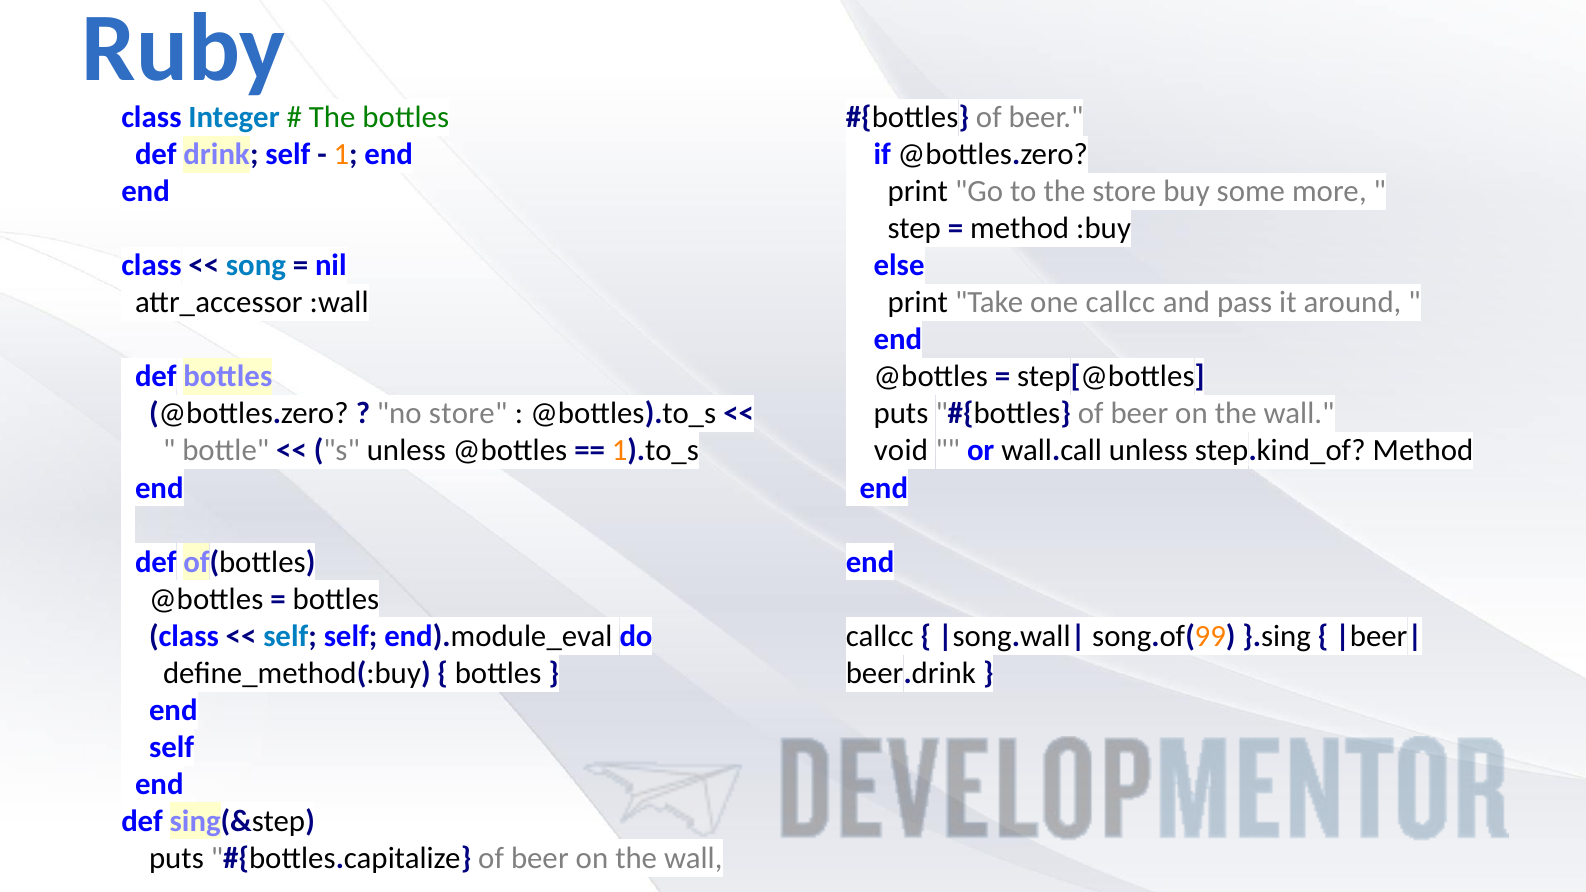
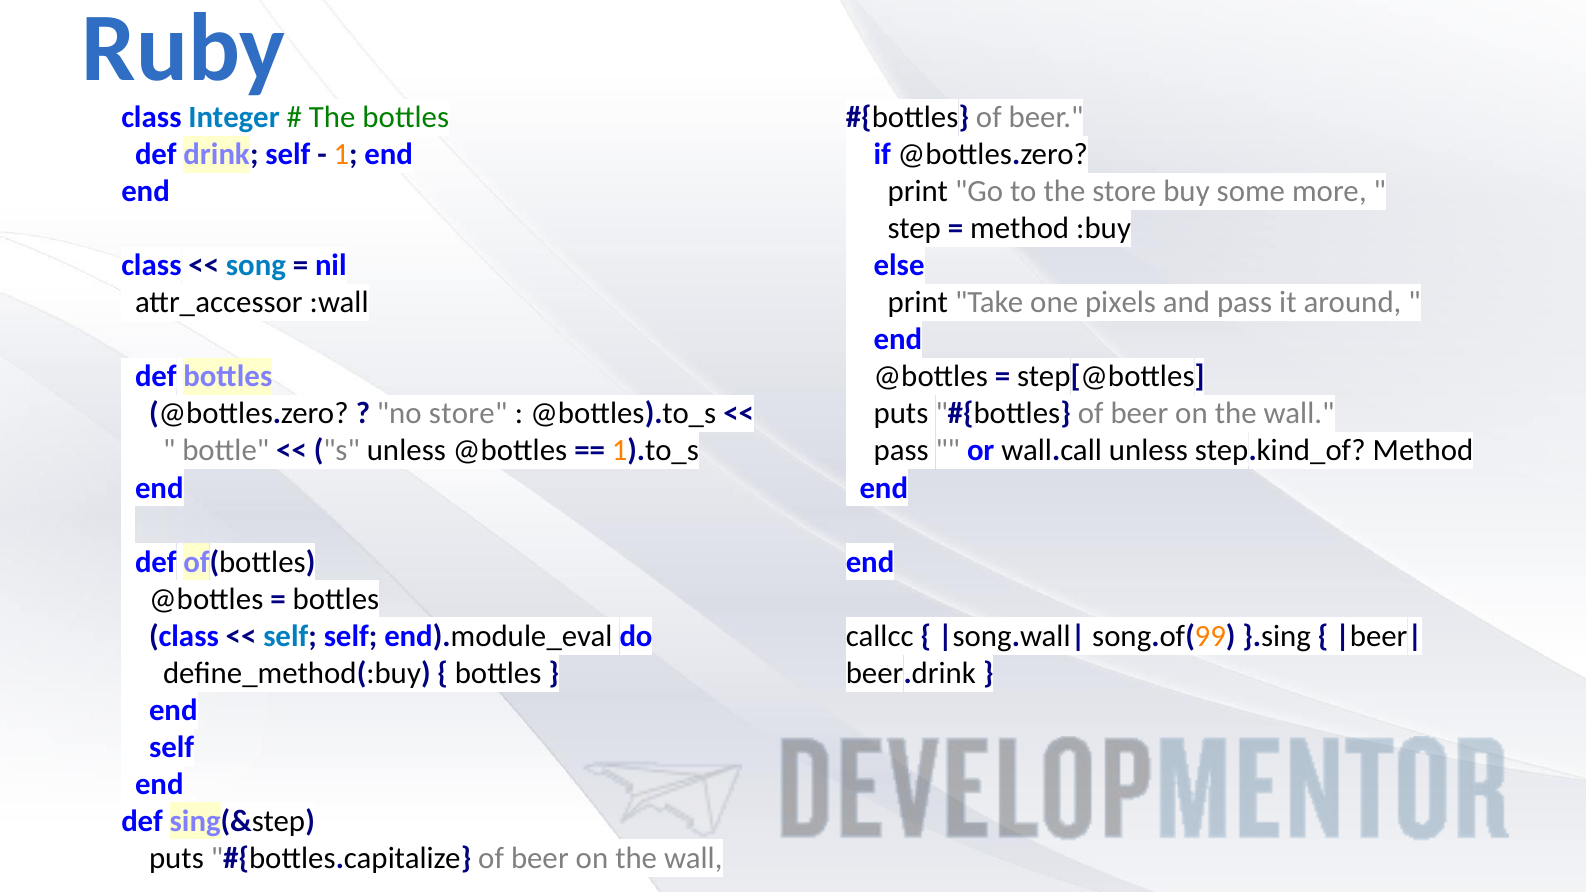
one callcc: callcc -> pixels (1121, 303)
void: void -> pass (901, 451)
